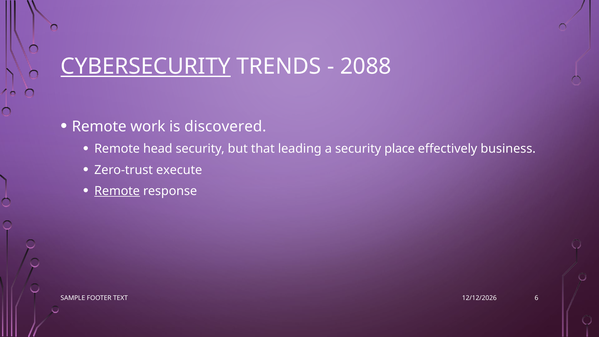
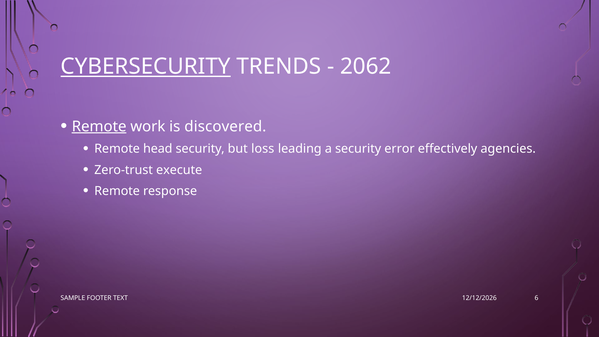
2088: 2088 -> 2062 (366, 67)
Remote underline: none -> present (99, 126)
that: that -> loss (263, 149)
place: place -> error (400, 149)
business: business -> agencies (508, 149)
Remote underline: present -> none (117, 191)
